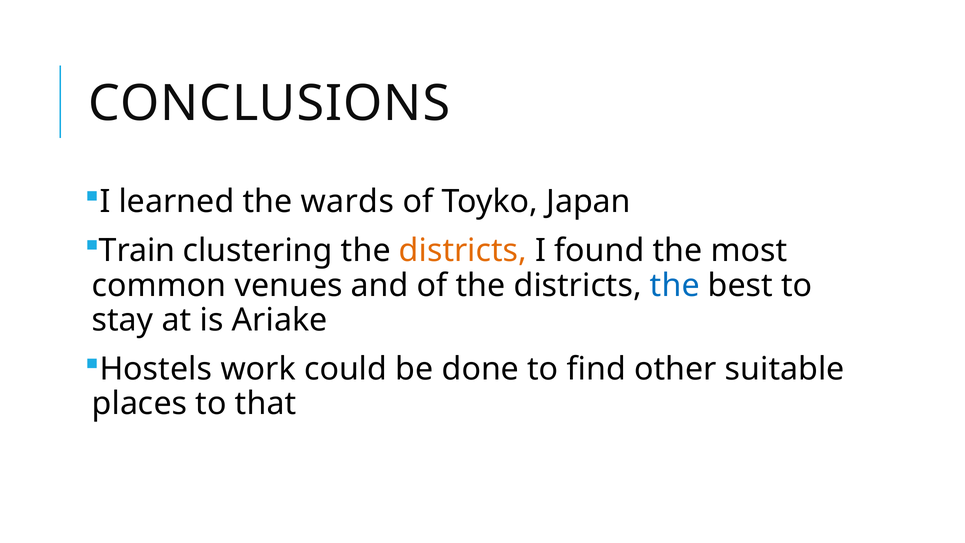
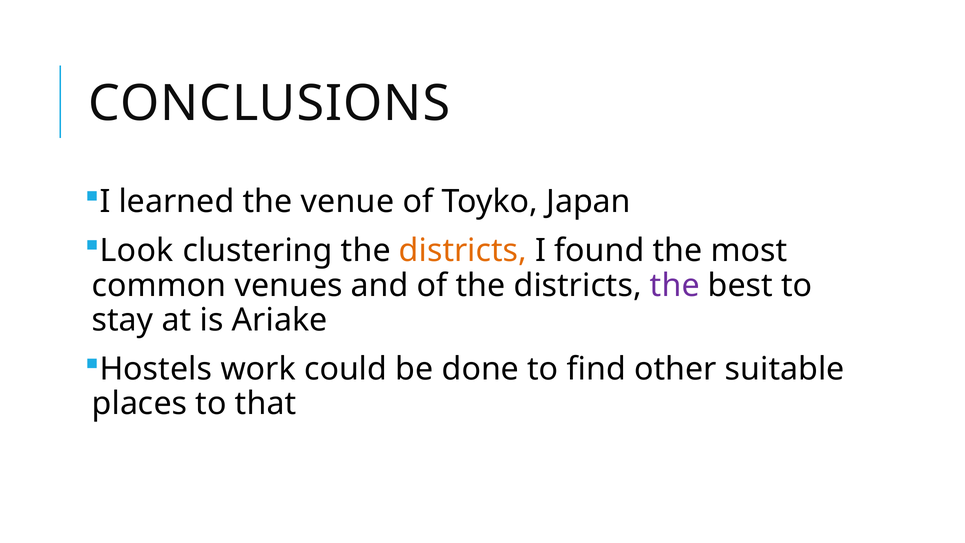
wards: wards -> venue (347, 202)
Train: Train -> Look (137, 251)
the colour: blue -> purple (675, 285)
